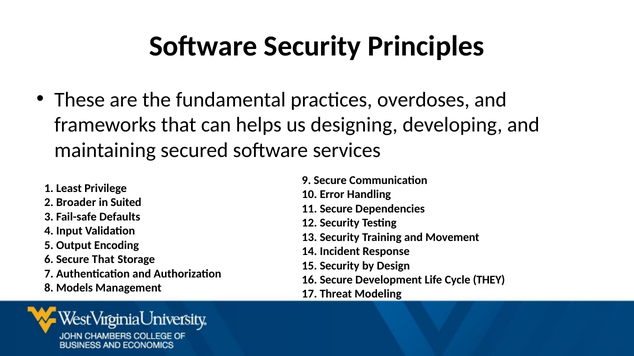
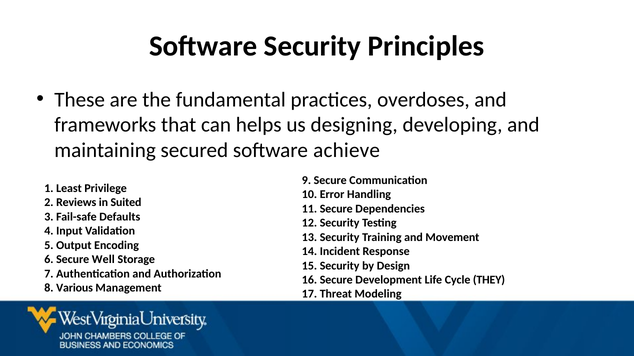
services: services -> achieve (347, 150)
Broader: Broader -> Reviews (76, 203)
Secure That: That -> Well (103, 260)
Models: Models -> Various (75, 288)
